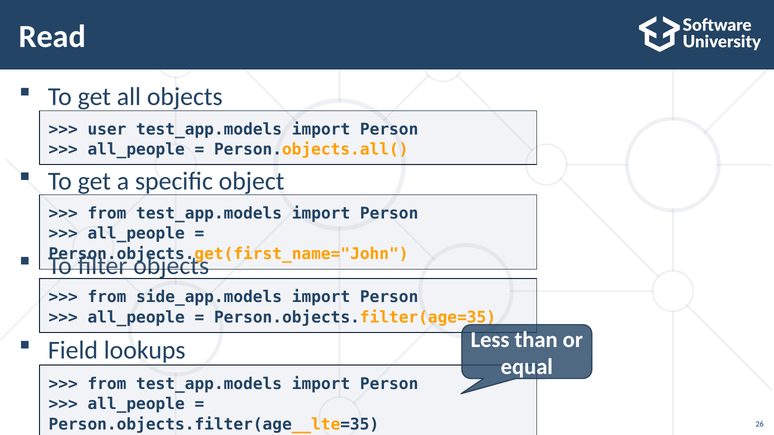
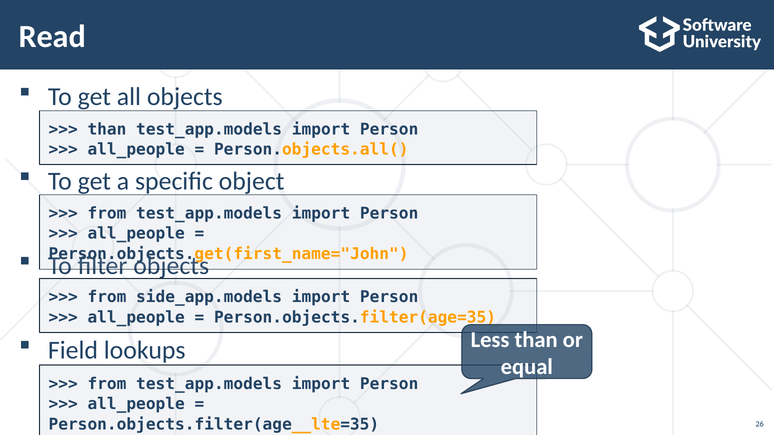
user: user -> than (107, 129)
